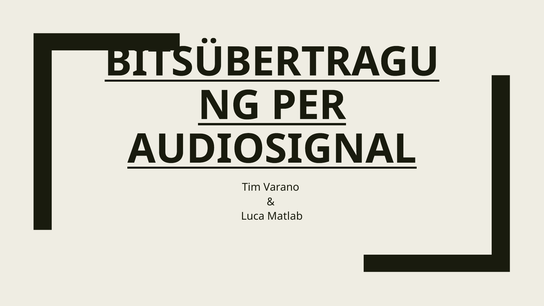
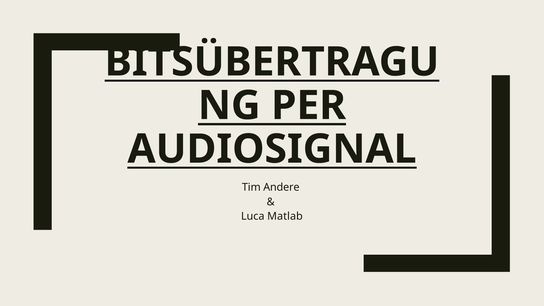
Varano: Varano -> Andere (281, 187)
